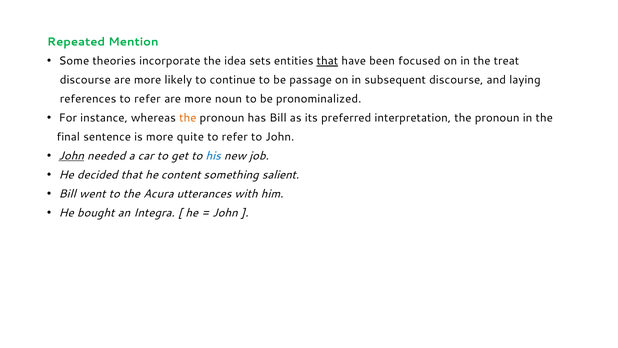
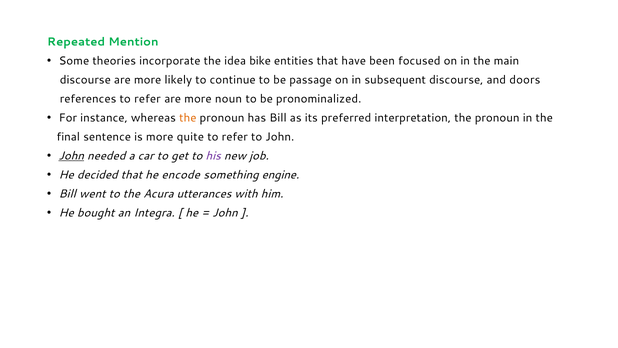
sets: sets -> bike (260, 61)
that underline: present -> none (327, 61)
treat: treat -> main (506, 61)
laying: laying -> doors (525, 80)
his colour: blue -> purple (213, 156)
content: content -> encode (181, 175)
salient: salient -> engine (281, 175)
